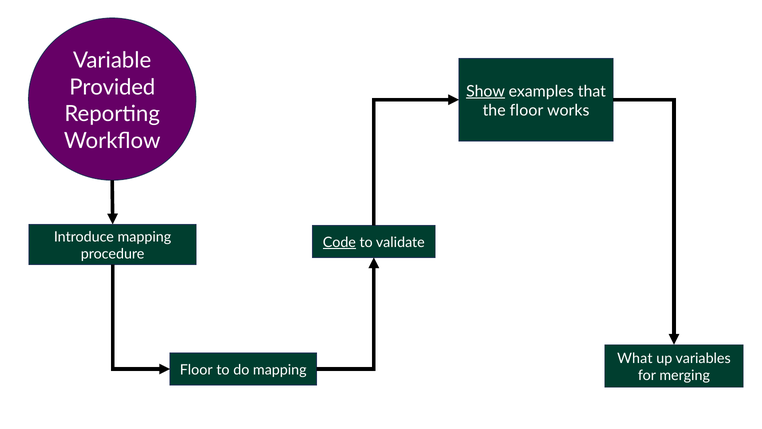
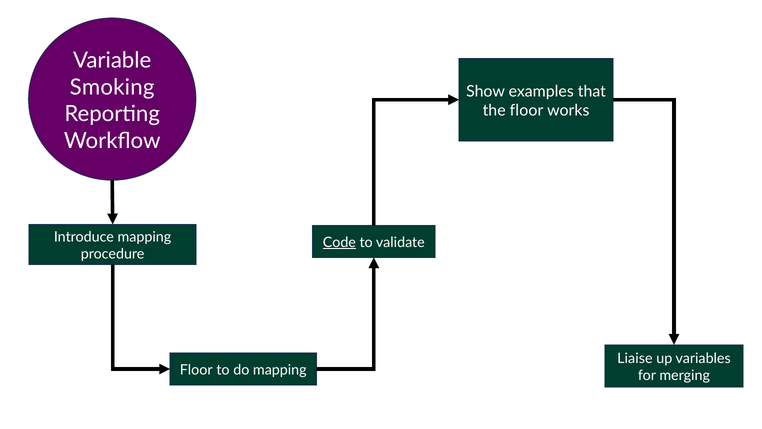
Provided: Provided -> Smoking (112, 87)
Show underline: present -> none (486, 91)
What: What -> Liaise (635, 358)
